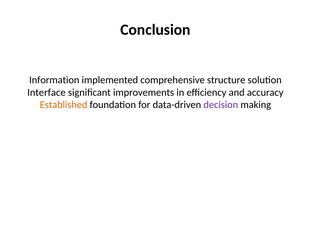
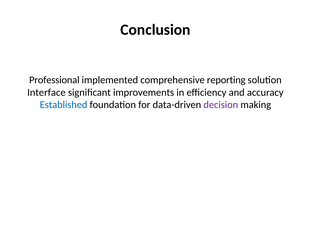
Information: Information -> Professional (54, 80)
structure: structure -> reporting (226, 80)
Established colour: orange -> blue (64, 105)
